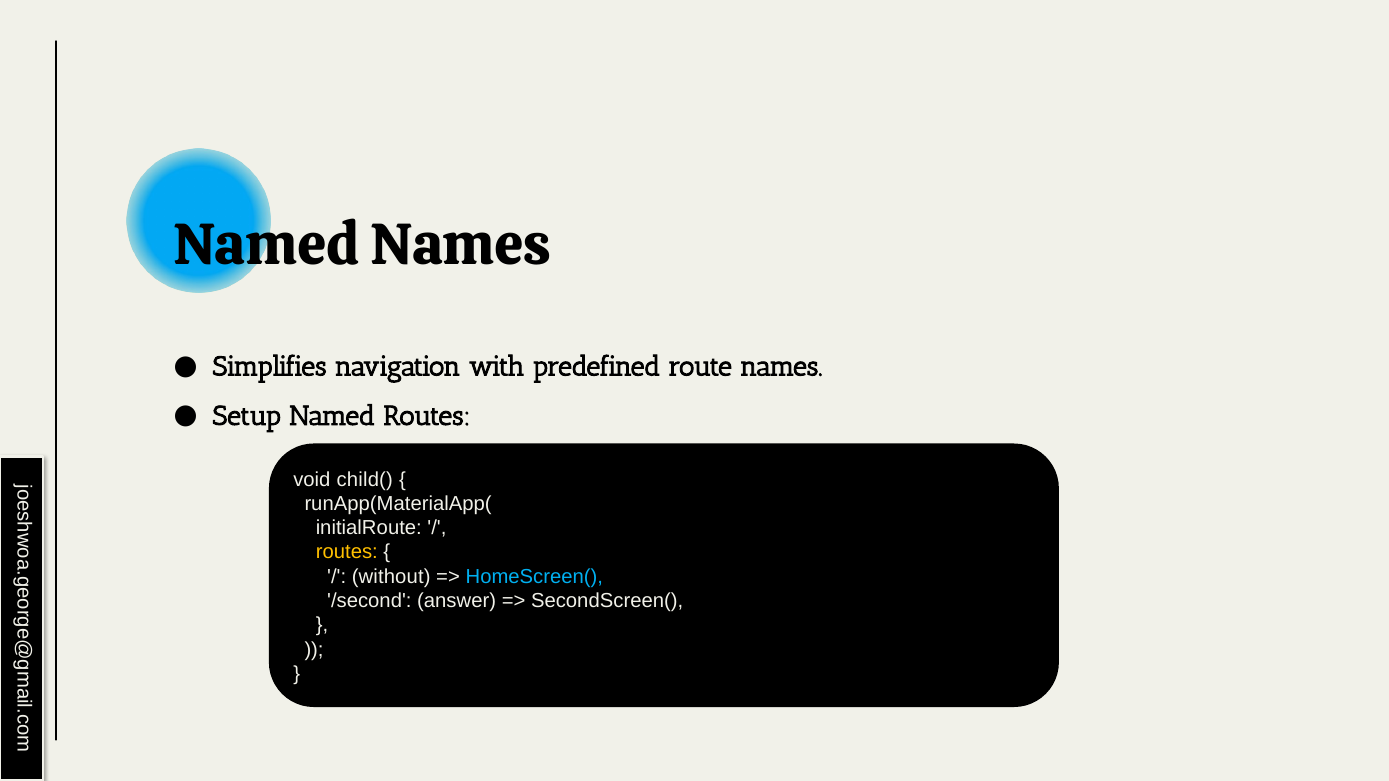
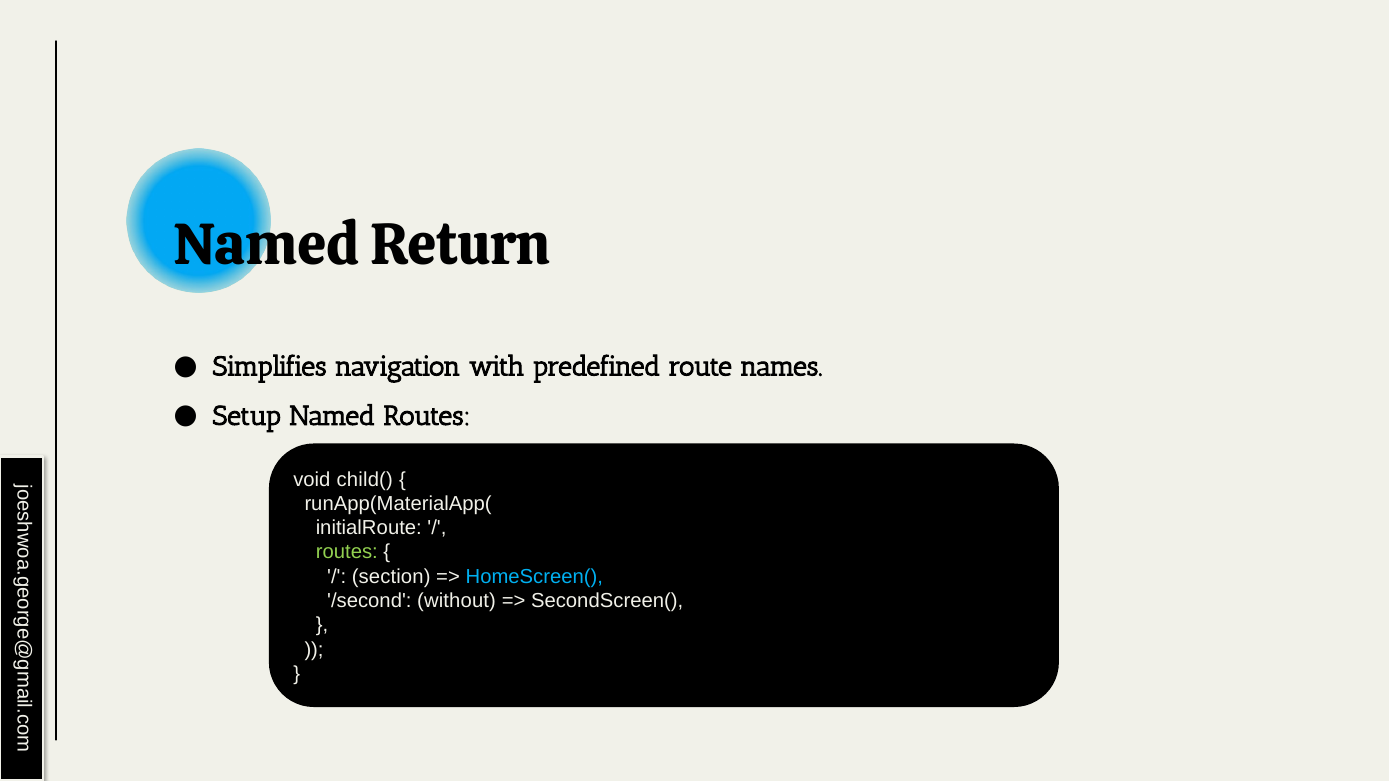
Named Names: Names -> Return (461, 246)
routes colour: yellow -> light green (347, 553)
without: without -> section (391, 577)
answer: answer -> without (457, 601)
